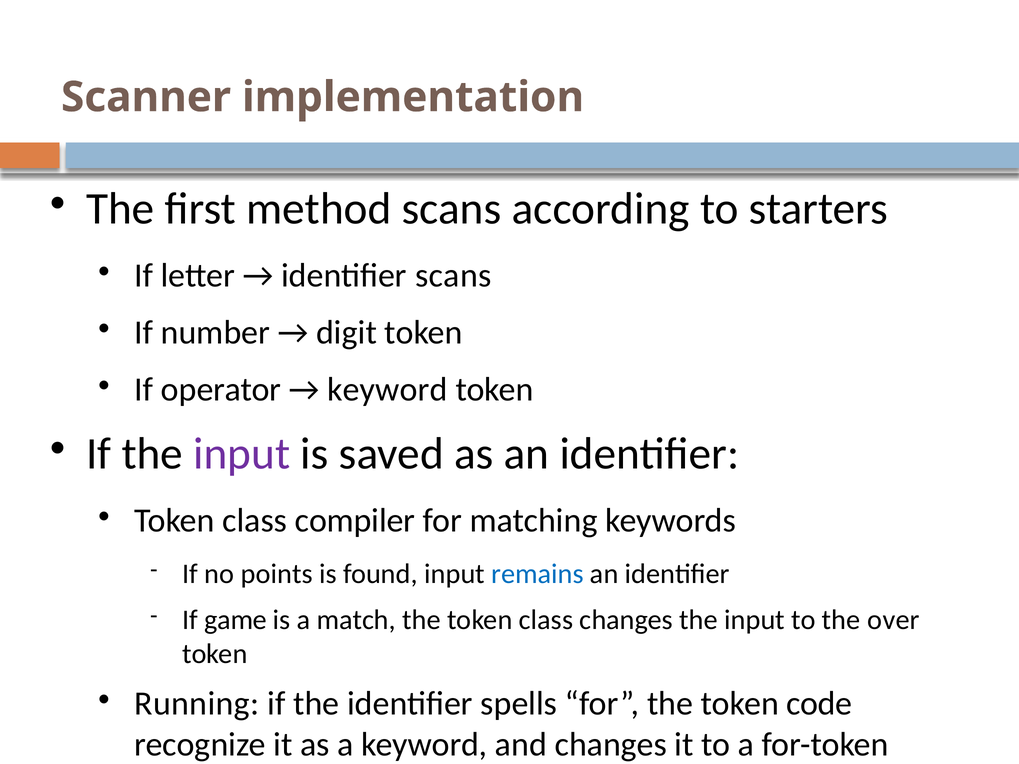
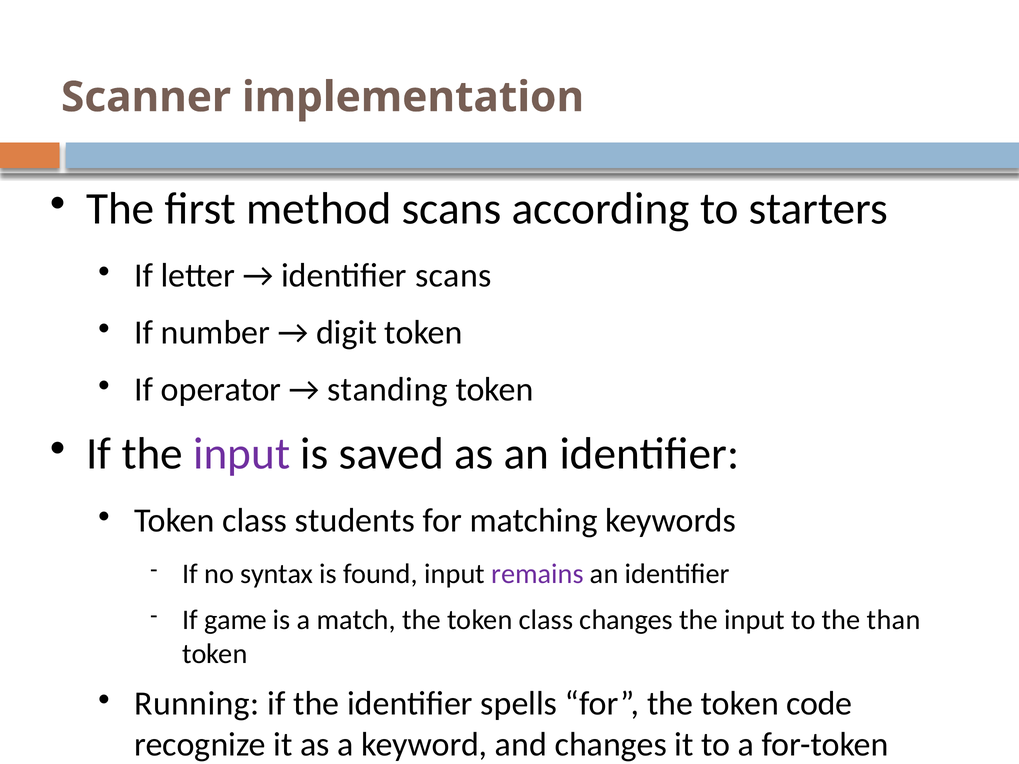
keyword: keyword -> standing (388, 390)
compiler: compiler -> students (355, 521)
points: points -> syntax (277, 574)
remains colour: blue -> purple (538, 574)
over: over -> than (894, 620)
